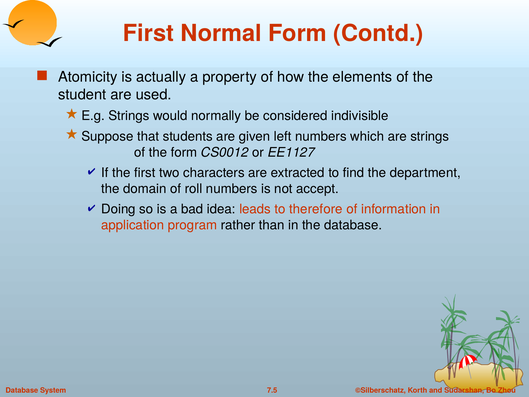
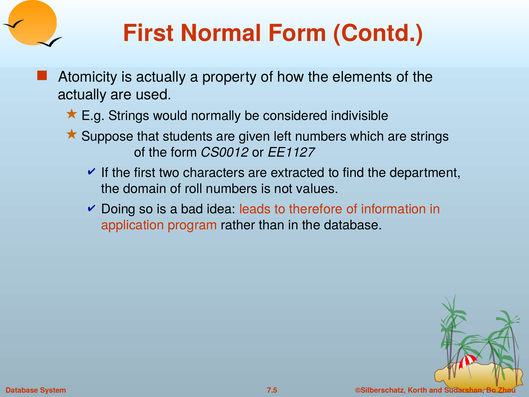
student: student -> actually (82, 95)
accept: accept -> values (317, 189)
